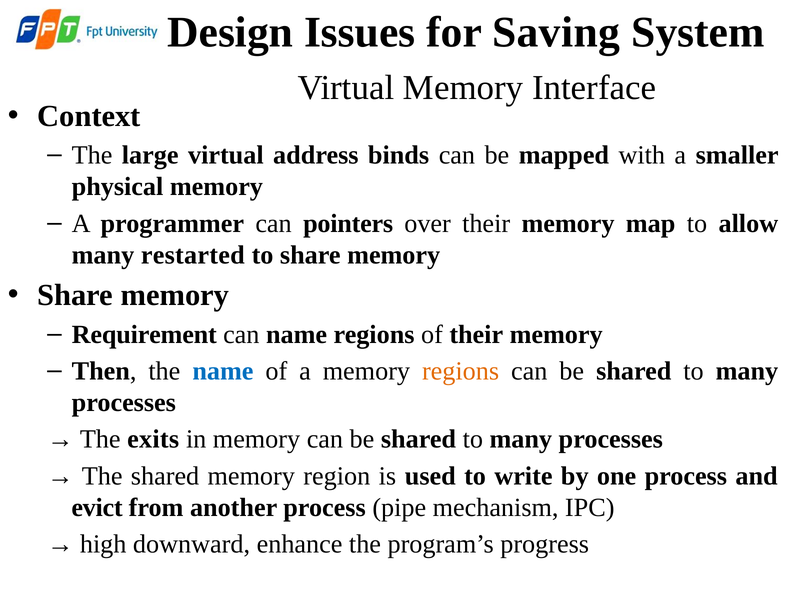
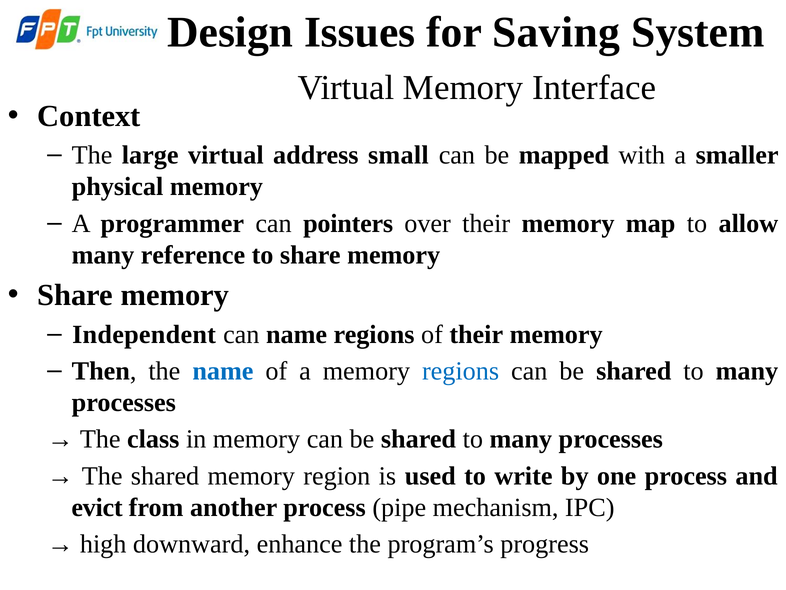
binds: binds -> small (398, 155)
restarted: restarted -> reference (193, 255)
Requirement: Requirement -> Independent (144, 334)
regions colour: orange -> blue (461, 371)
exits: exits -> class (153, 439)
